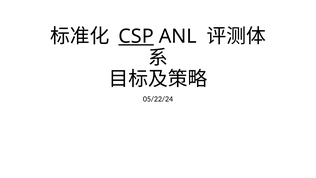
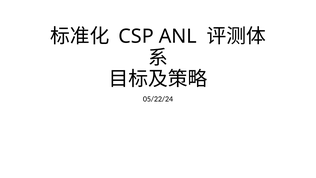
CSP underline: present -> none (136, 36)
